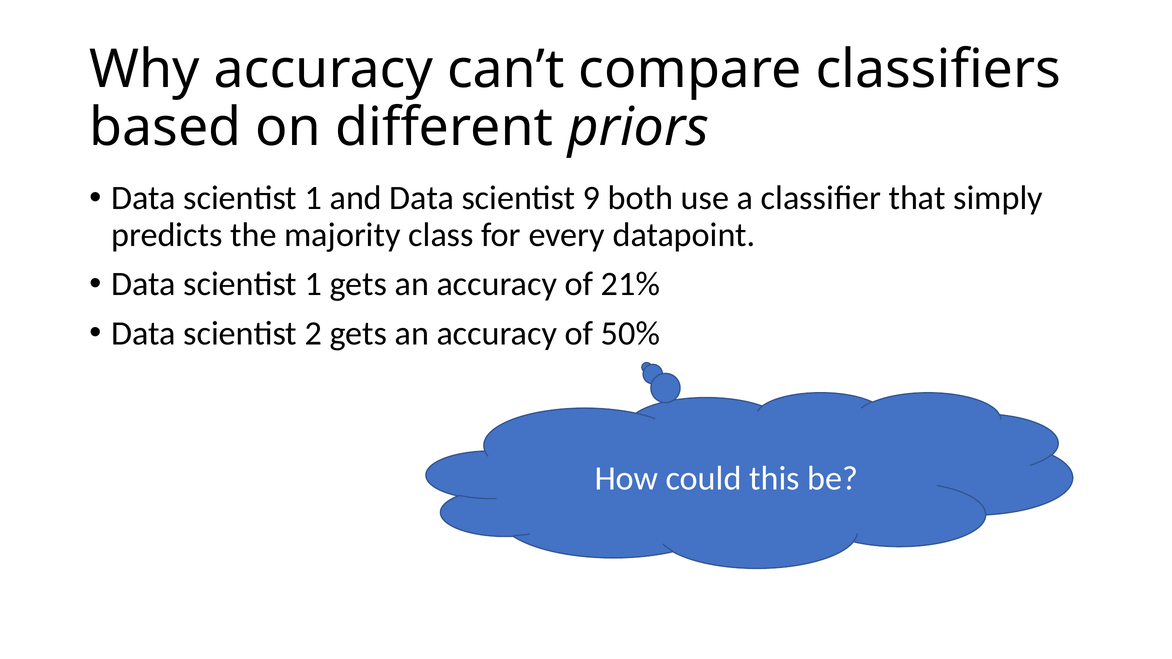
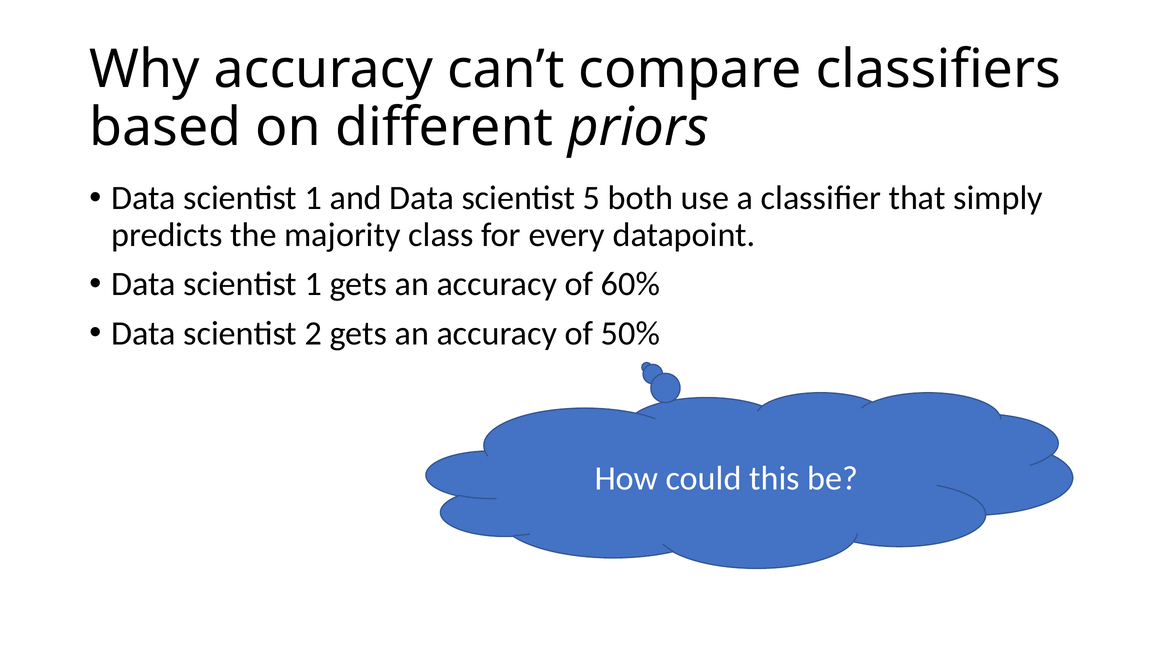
9: 9 -> 5 (592, 198)
21%: 21% -> 60% (630, 284)
